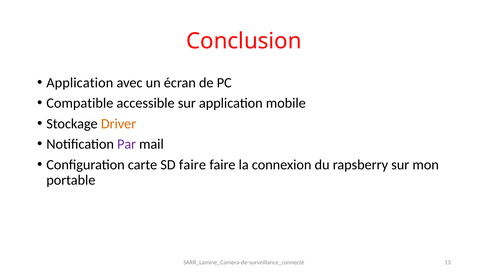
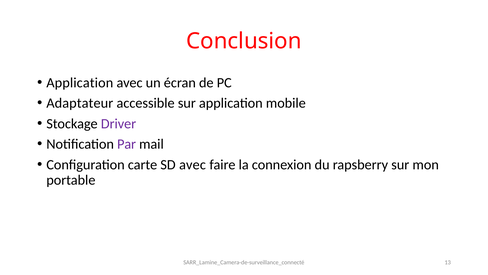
Compatible: Compatible -> Adaptateur (80, 103)
Driver colour: orange -> purple (119, 123)
SD faire: faire -> avec (192, 164)
